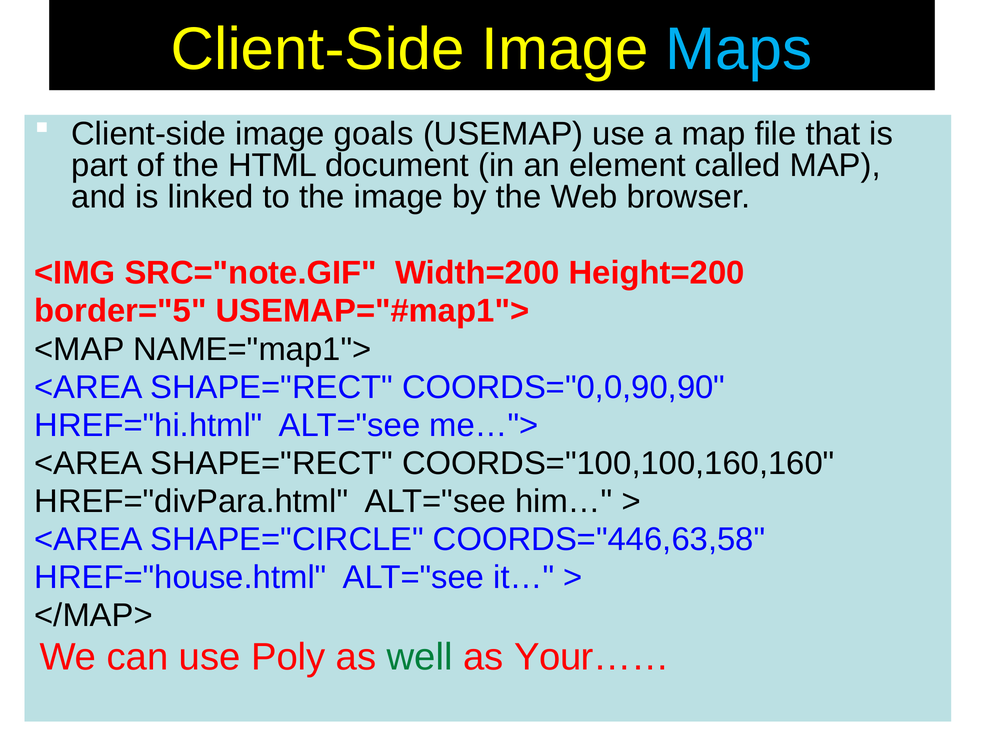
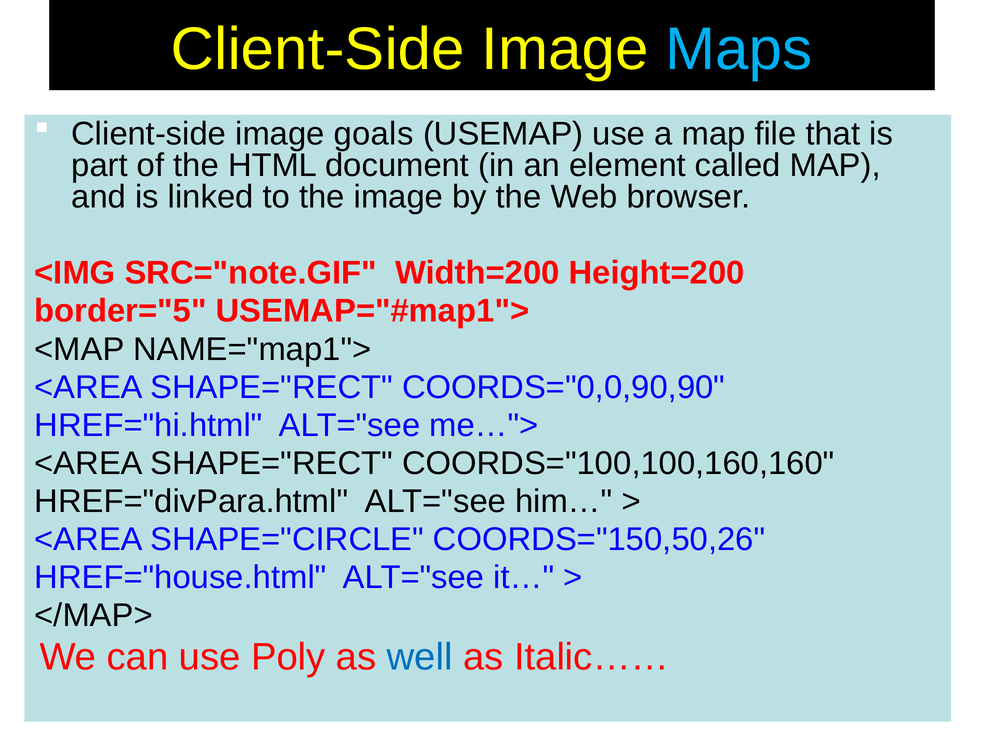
COORDS="446,63,58: COORDS="446,63,58 -> COORDS="150,50,26 (599, 539)
well colour: green -> blue (420, 657)
Your……: Your…… -> Italic…… (592, 657)
